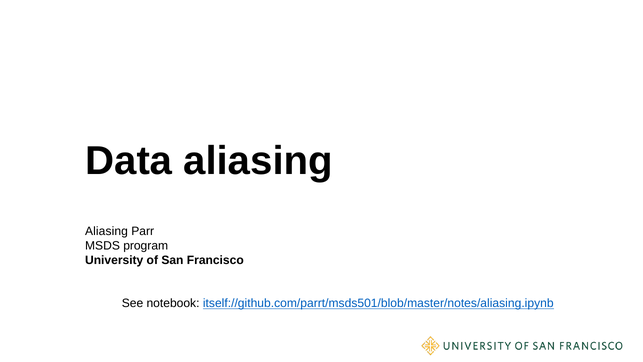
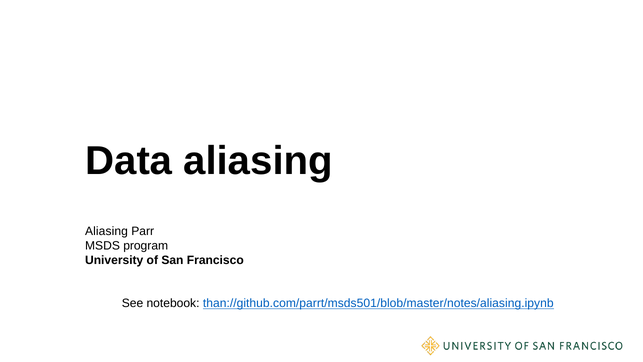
itself://github.com/parrt/msds501/blob/master/notes/aliasing.ipynb: itself://github.com/parrt/msds501/blob/master/notes/aliasing.ipynb -> than://github.com/parrt/msds501/blob/master/notes/aliasing.ipynb (378, 303)
